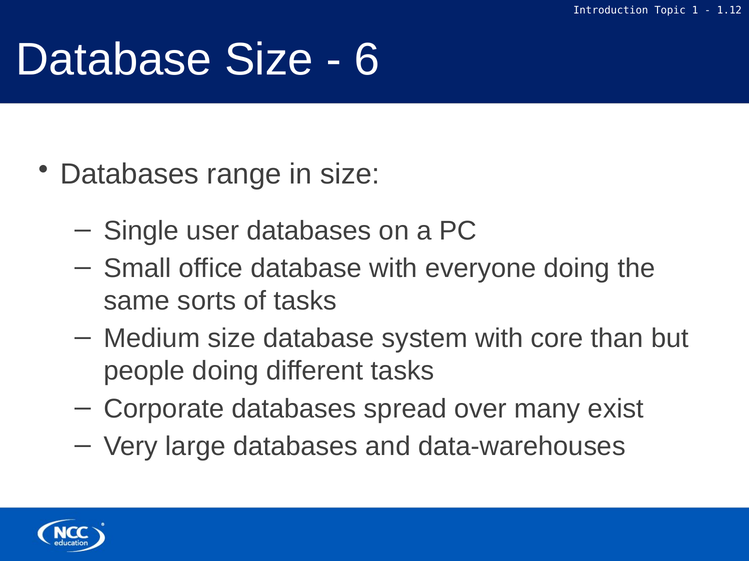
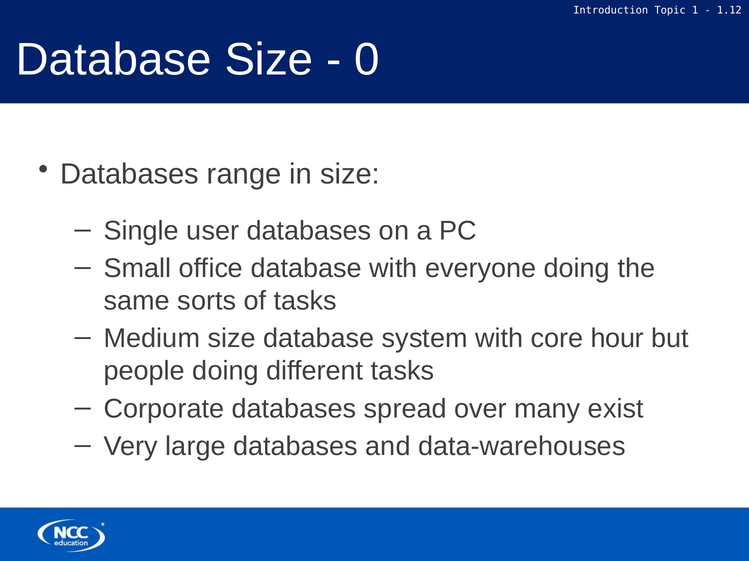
6: 6 -> 0 (367, 60)
than: than -> hour (617, 339)
